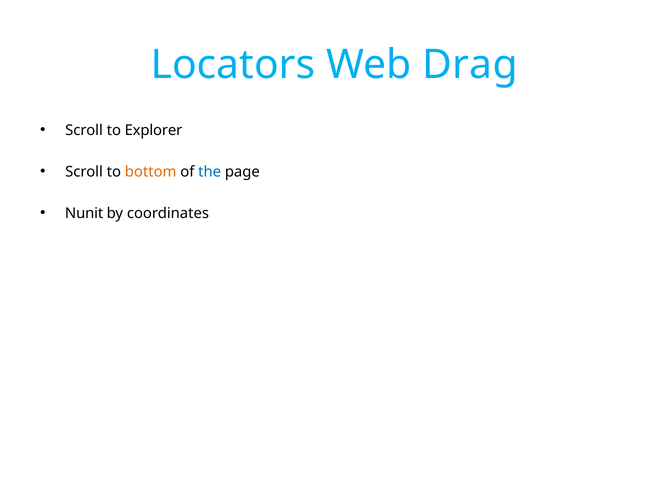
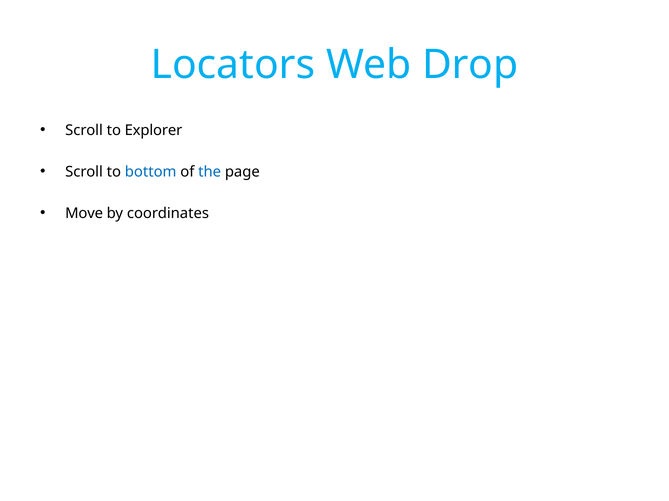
Drag: Drag -> Drop (470, 65)
bottom colour: orange -> blue (151, 172)
Nunit: Nunit -> Move (84, 213)
